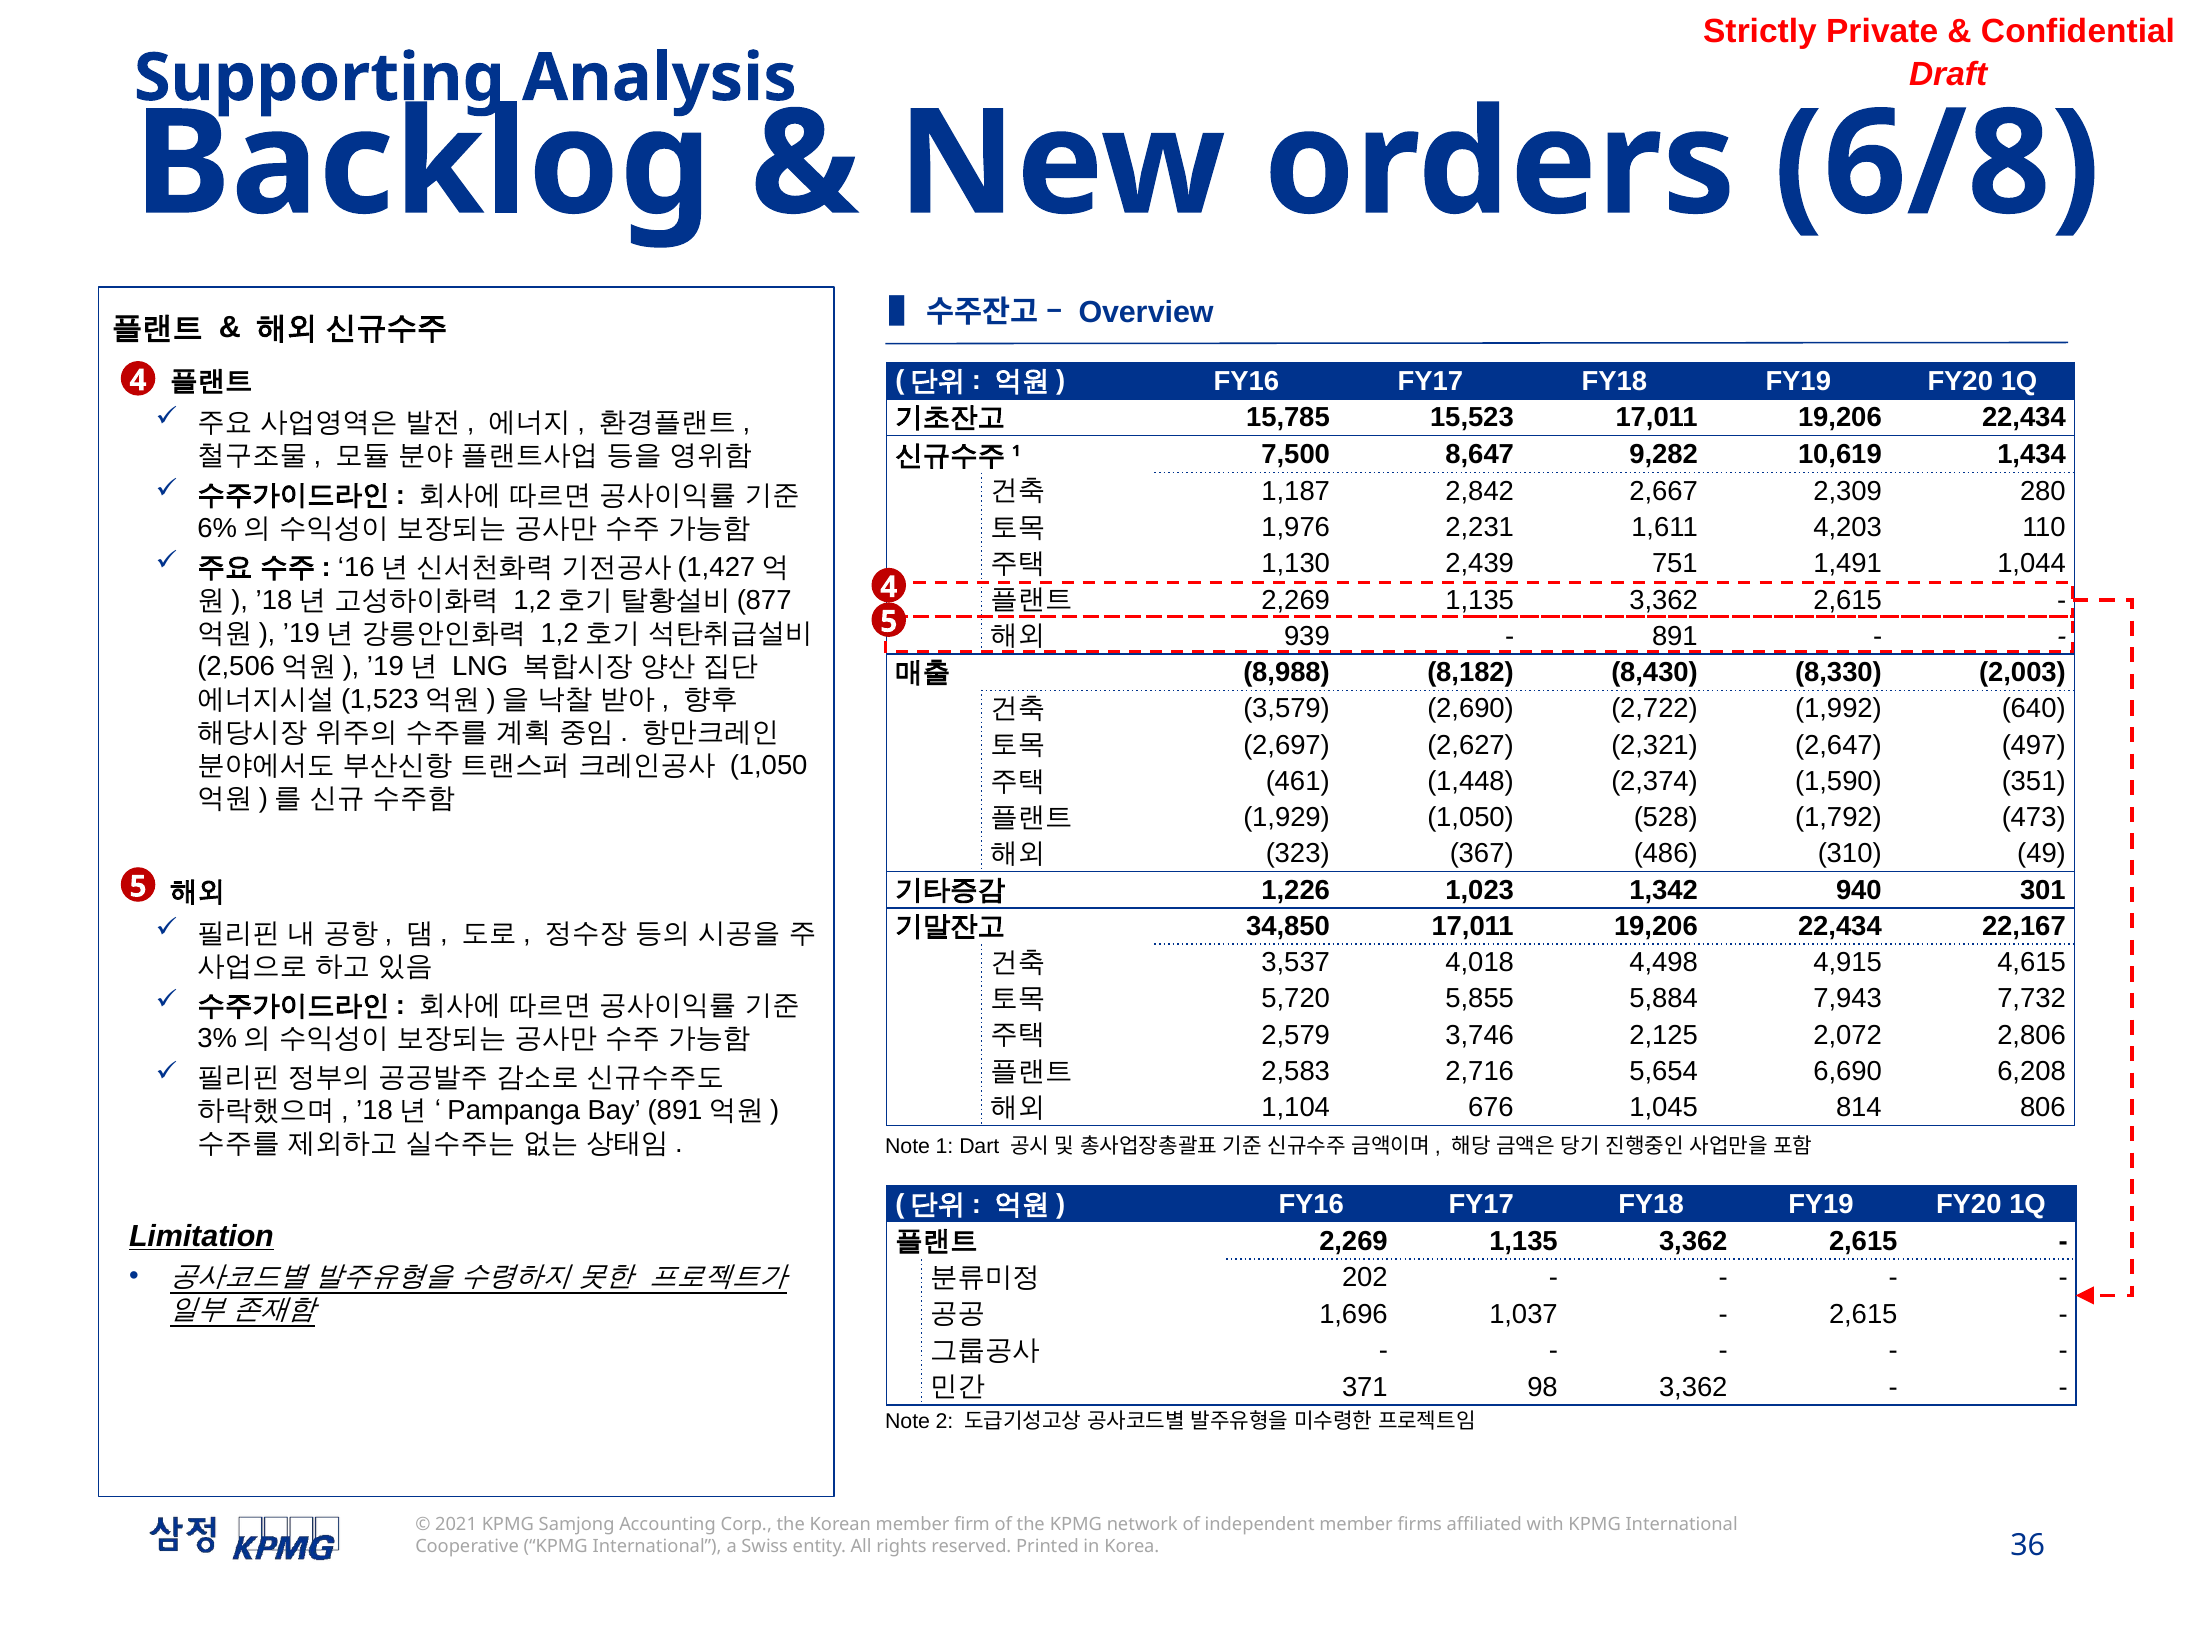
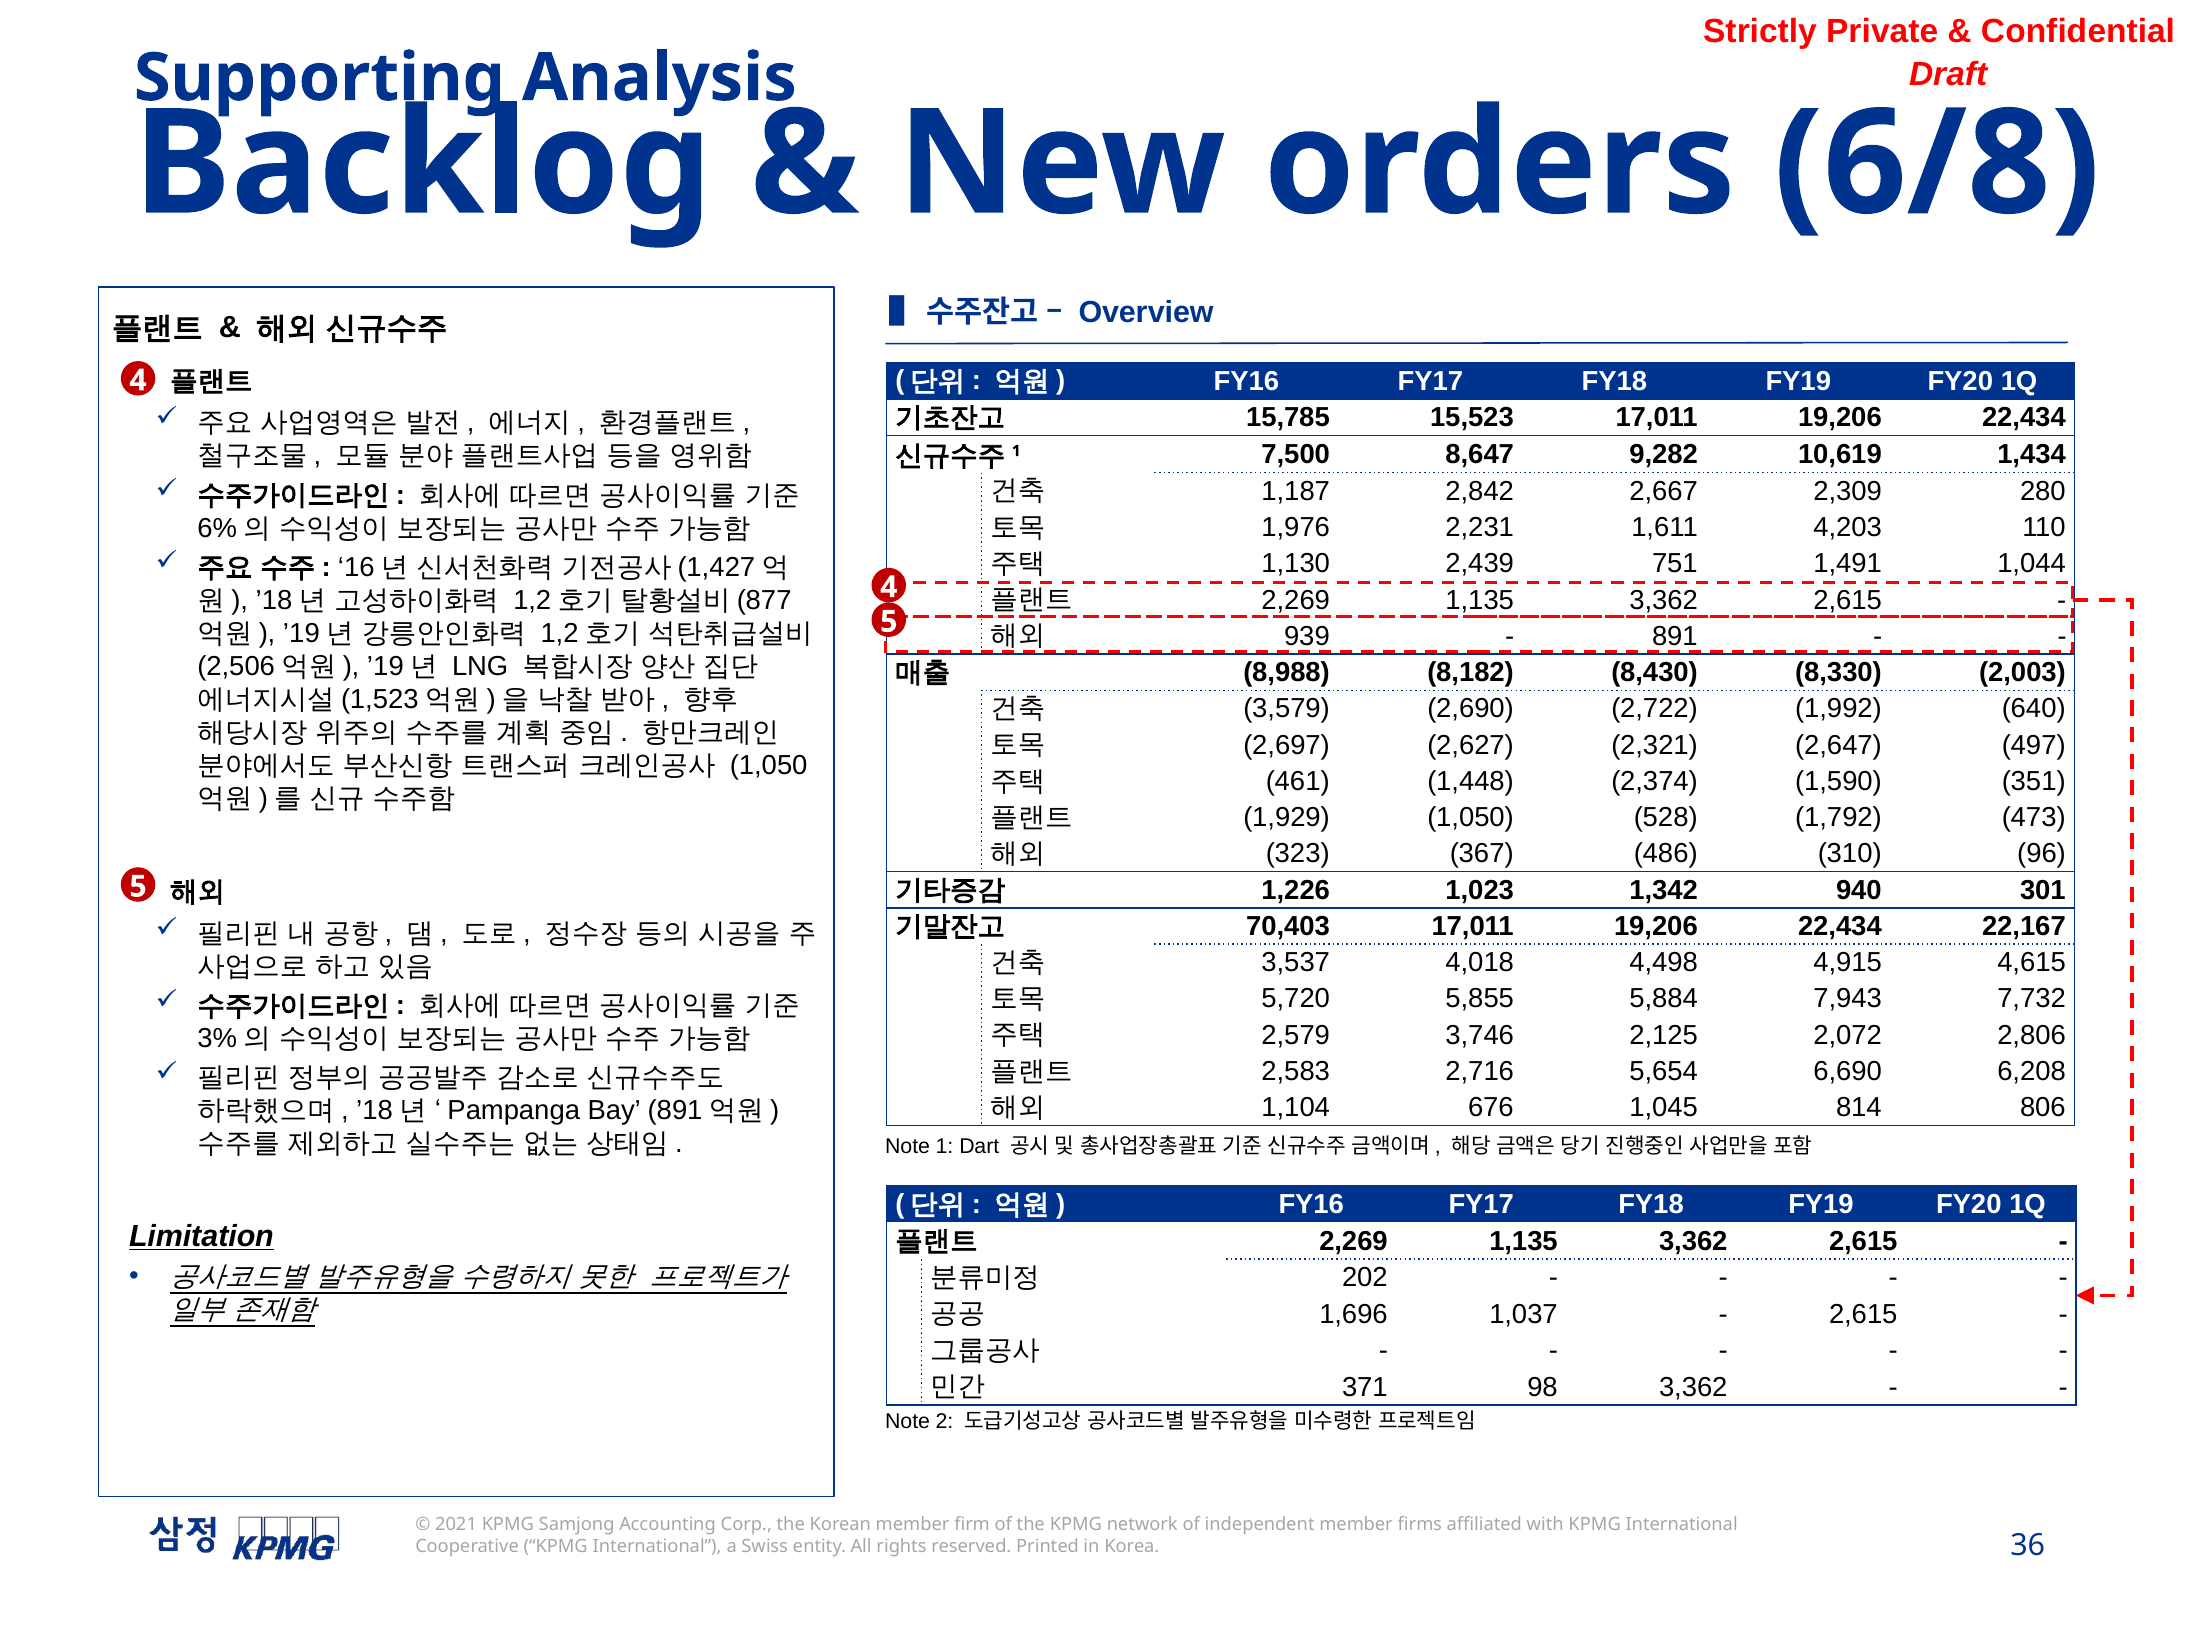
49: 49 -> 96 (2042, 854)
34,850: 34,850 -> 70,403 (1288, 926)
